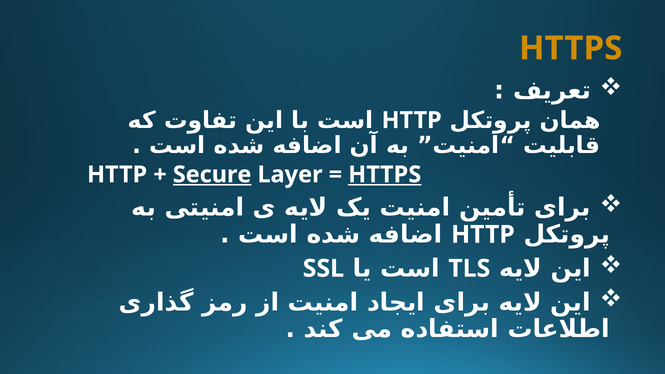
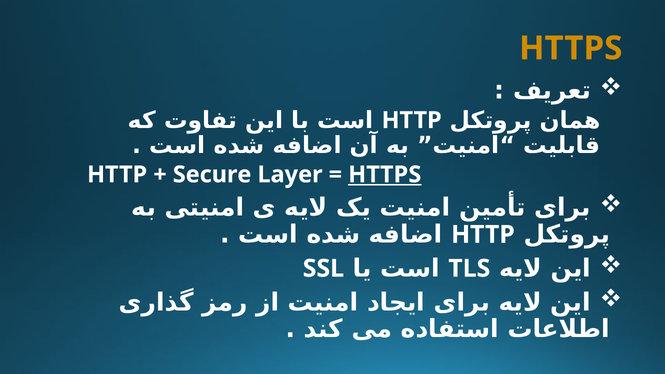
Secure underline: present -> none (212, 175)
